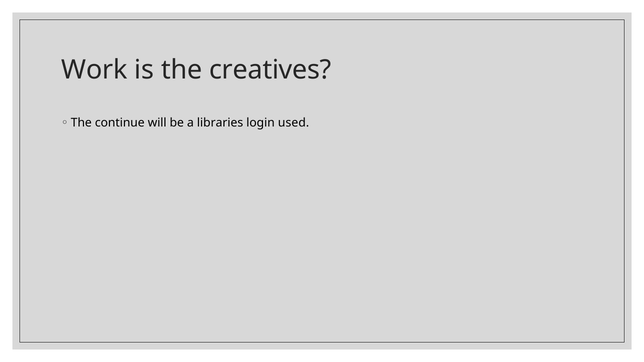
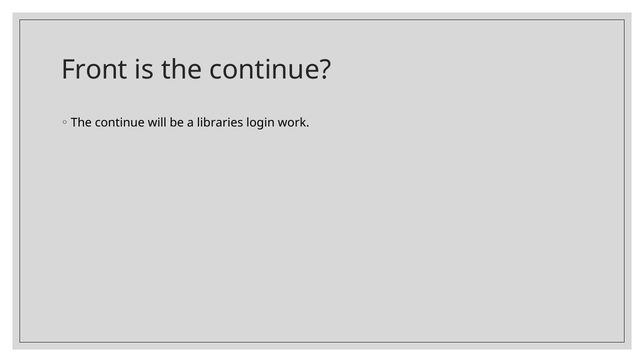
Work: Work -> Front (94, 70)
is the creatives: creatives -> continue (270, 70)
used: used -> work (294, 123)
